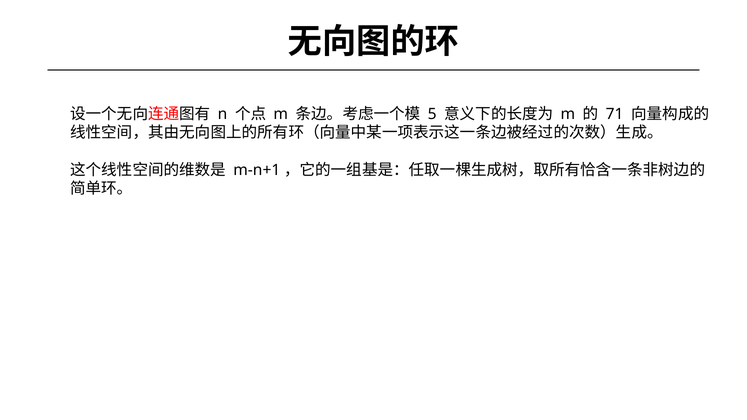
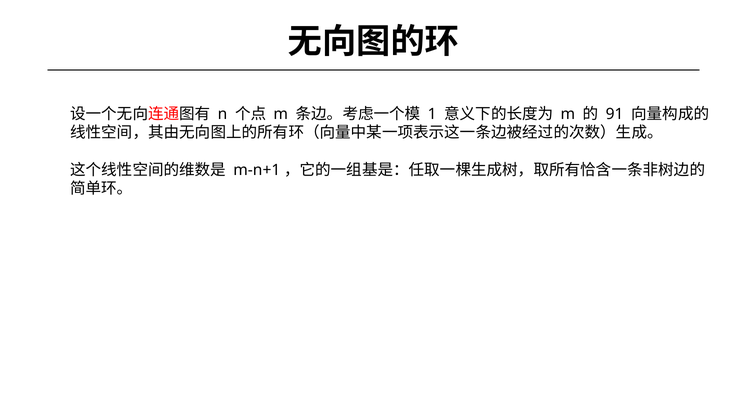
5: 5 -> 1 (432, 114)
71: 71 -> 91 (615, 114)
